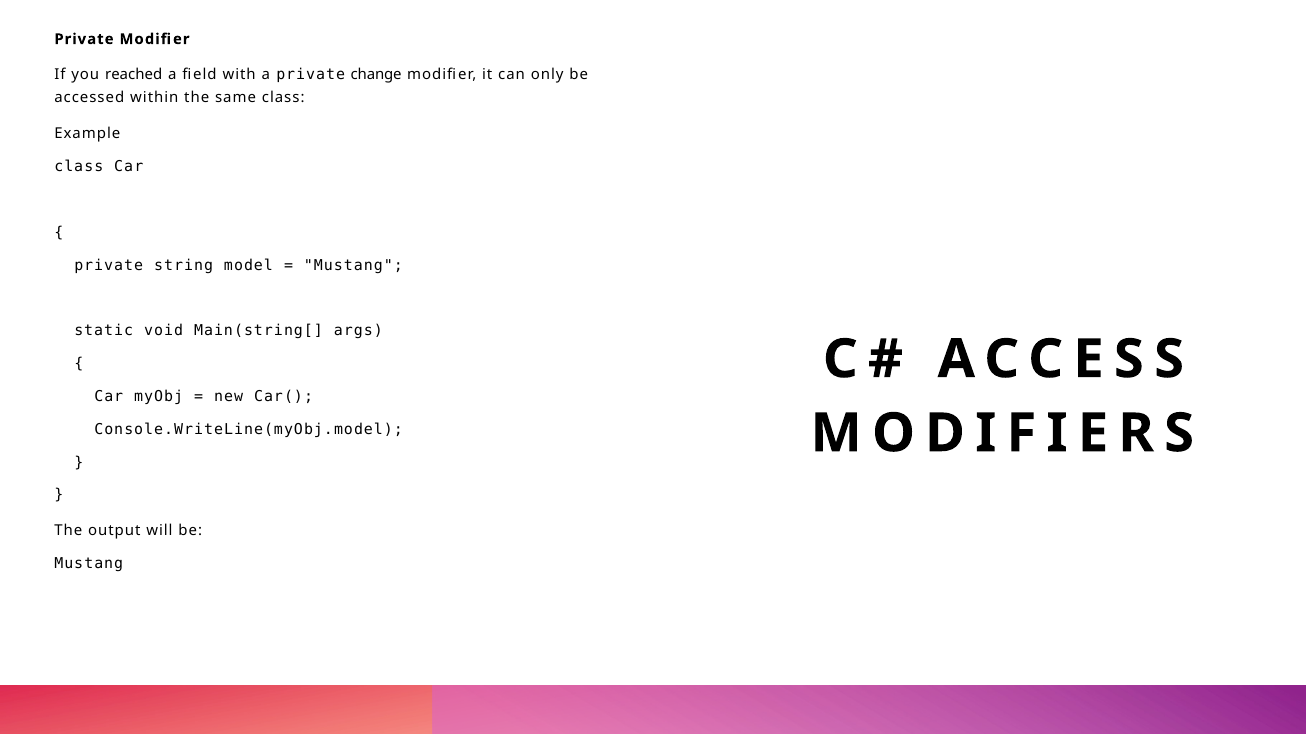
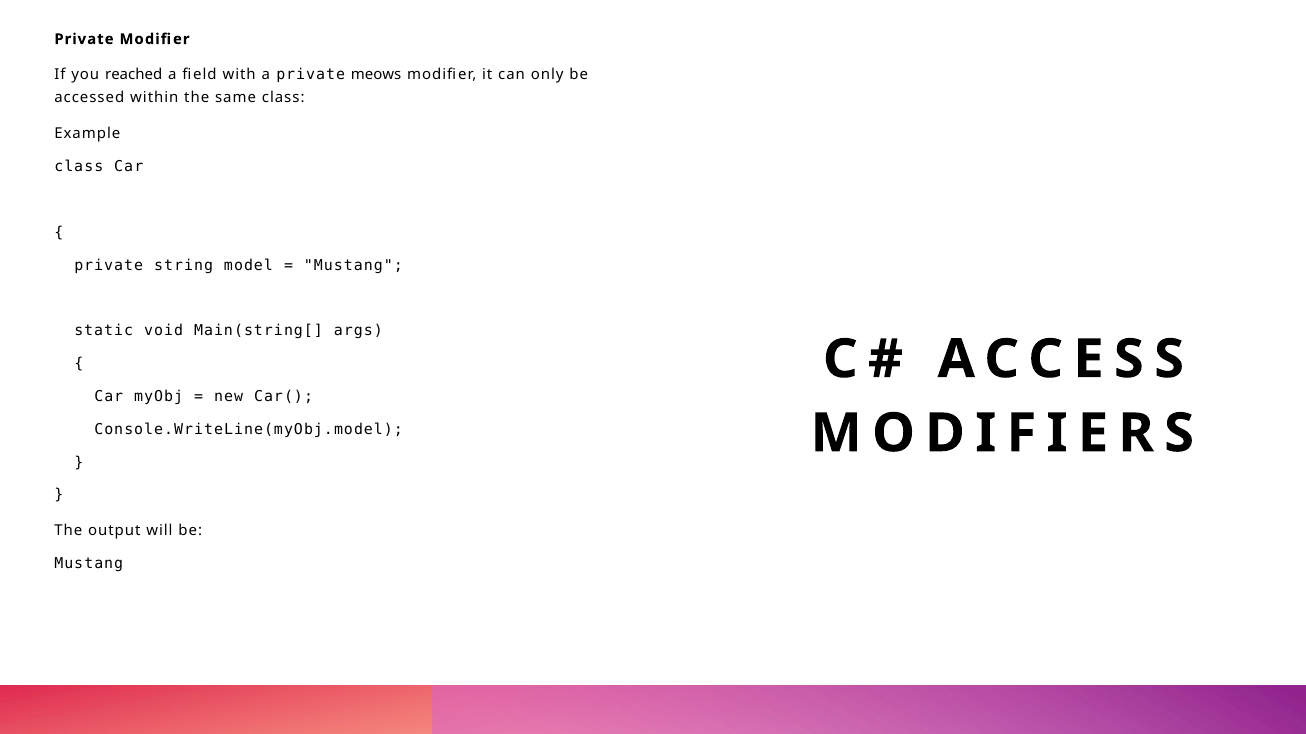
change: change -> meows (376, 75)
